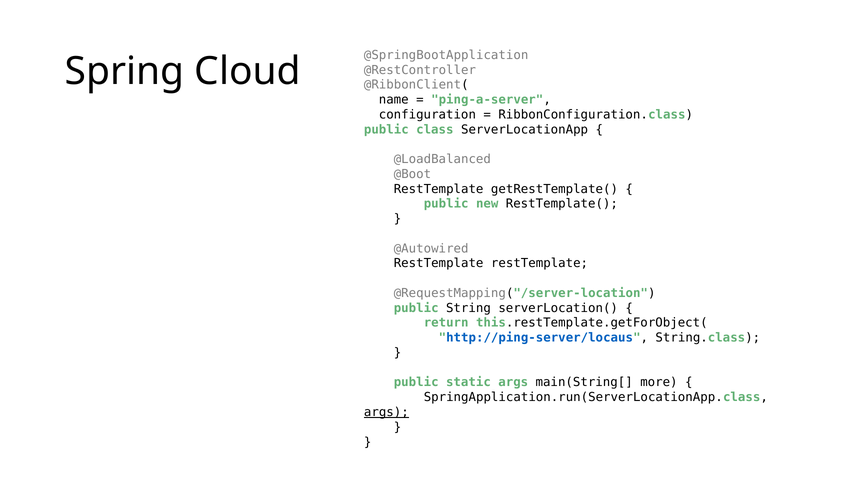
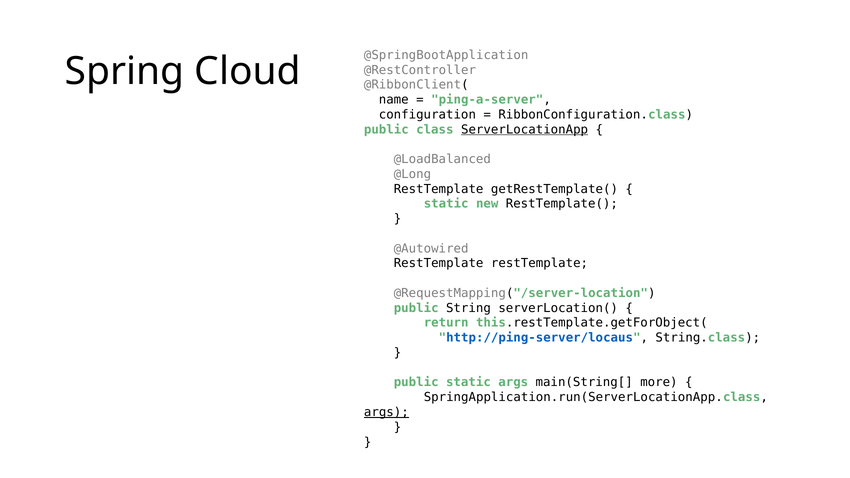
ServerLocationApp underline: none -> present (525, 129)
@Boot: @Boot -> @Long (412, 174)
public: public -> static (446, 204)
